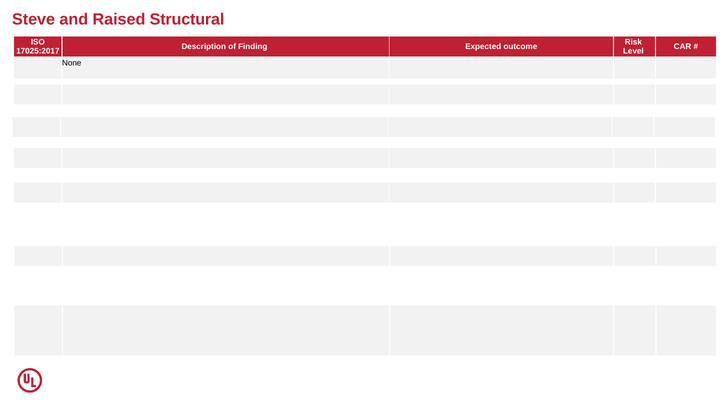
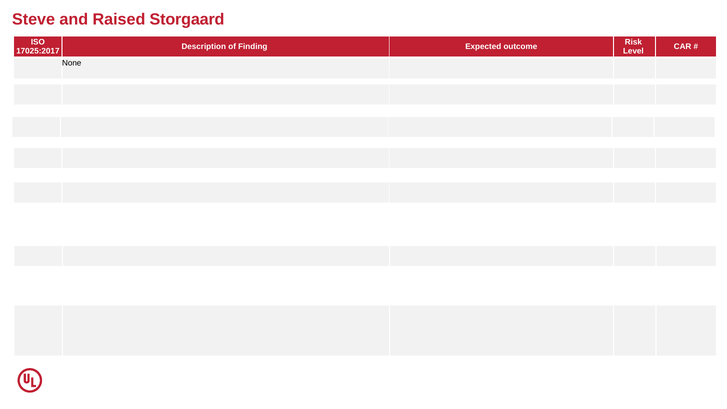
Structural: Structural -> Storgaard (187, 19)
